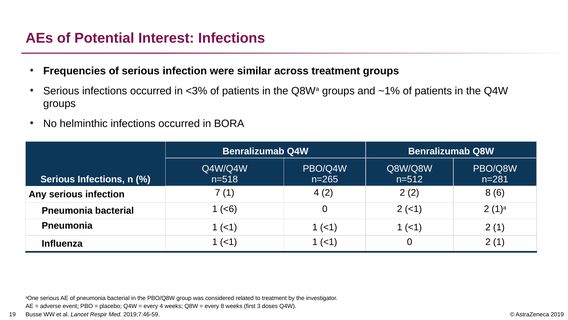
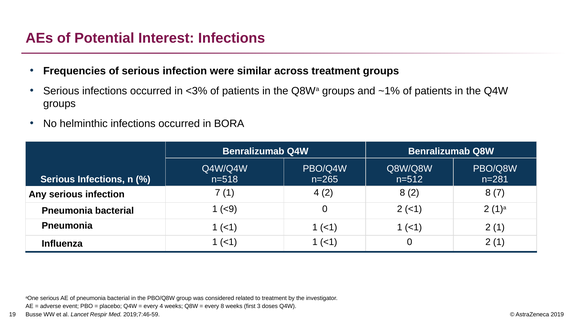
4 2 2: 2 -> 8 (402, 192)
8 6: 6 -> 7 (499, 192)
<6: <6 -> <9 (229, 209)
